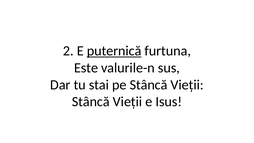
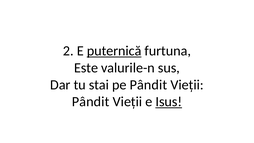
pe Stâncă: Stâncă -> Pândit (148, 85)
Stâncă: Stâncă -> Pândit (91, 102)
Isus underline: none -> present (169, 102)
